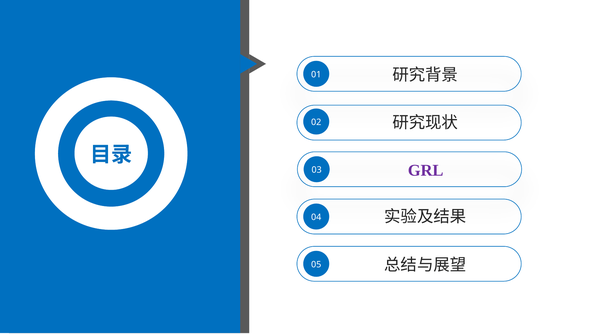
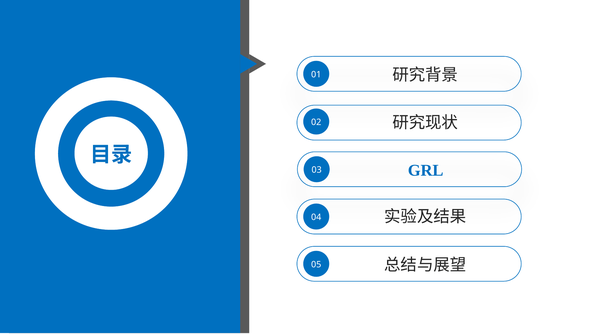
GRL colour: purple -> blue (426, 170)
